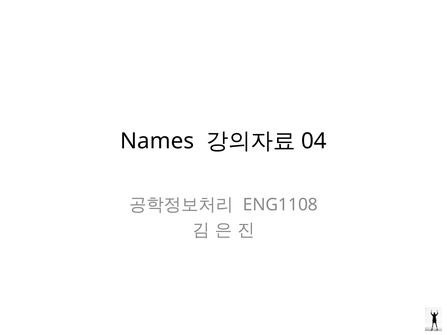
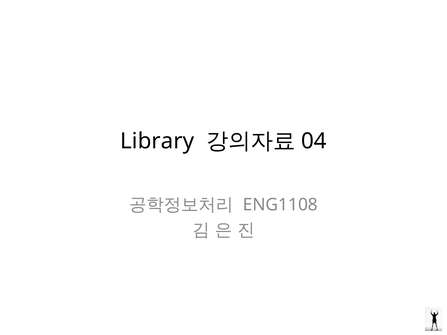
Names: Names -> Library (157, 141)
